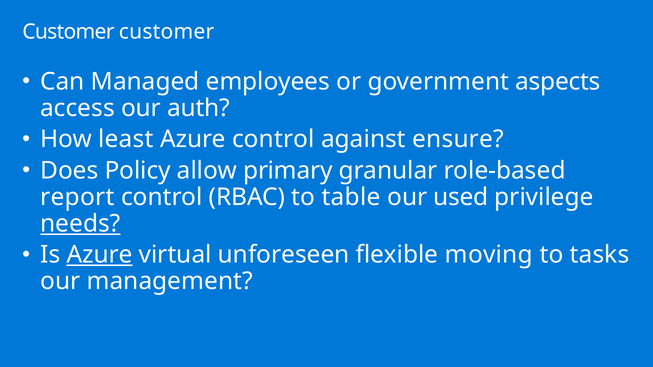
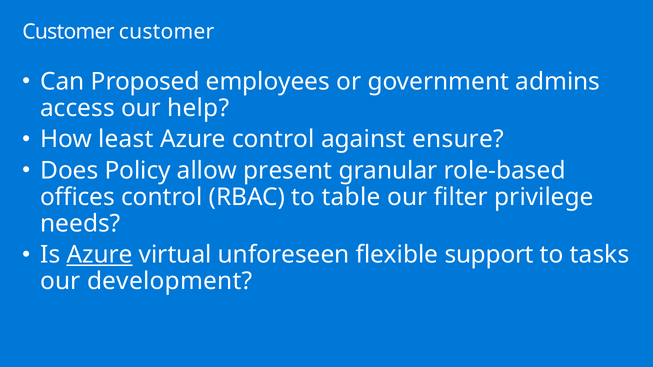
Managed: Managed -> Proposed (145, 82)
aspects: aspects -> admins (558, 82)
auth: auth -> help (198, 108)
primary: primary -> present (288, 171)
report: report -> offices (78, 197)
used: used -> filter (461, 197)
needs underline: present -> none (80, 224)
moving: moving -> support (489, 255)
management: management -> development (170, 282)
